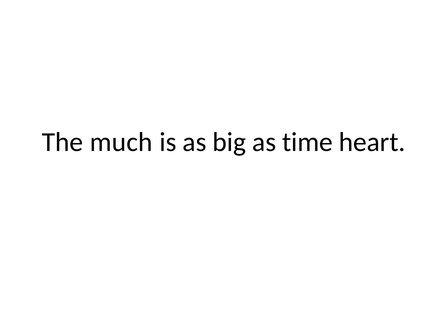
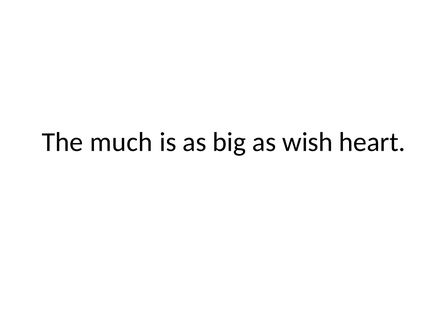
time: time -> wish (308, 142)
